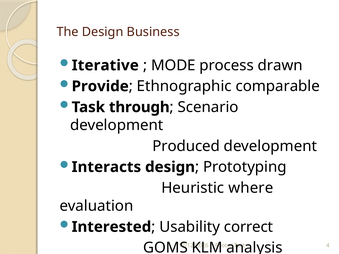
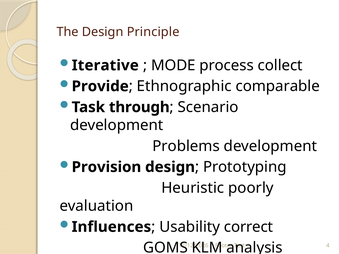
Business: Business -> Principle (153, 32)
drawn: drawn -> collect (280, 65)
Produced: Produced -> Problems (186, 146)
Interacts: Interacts -> Provision (106, 167)
where: where -> poorly (251, 188)
Interested: Interested -> Influences (111, 227)
